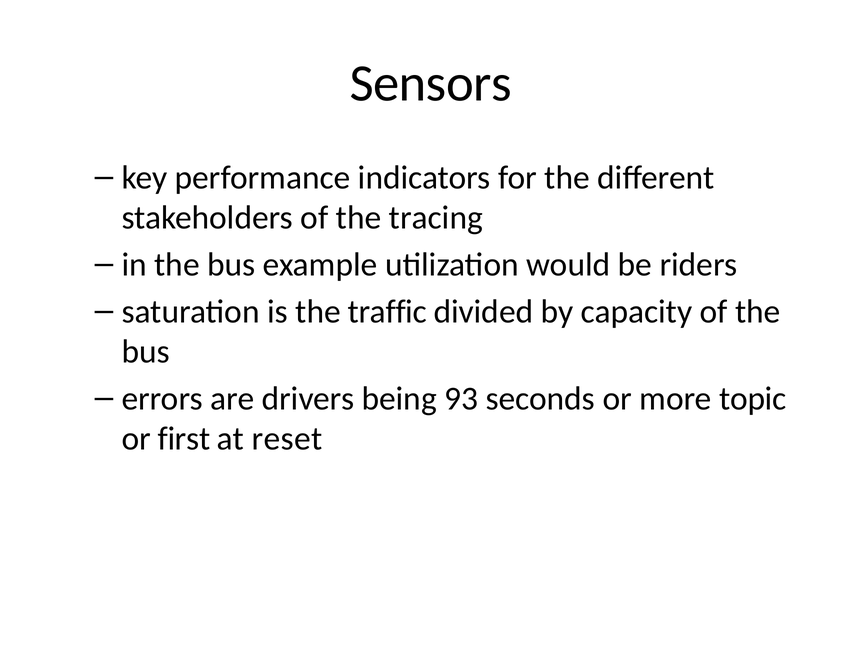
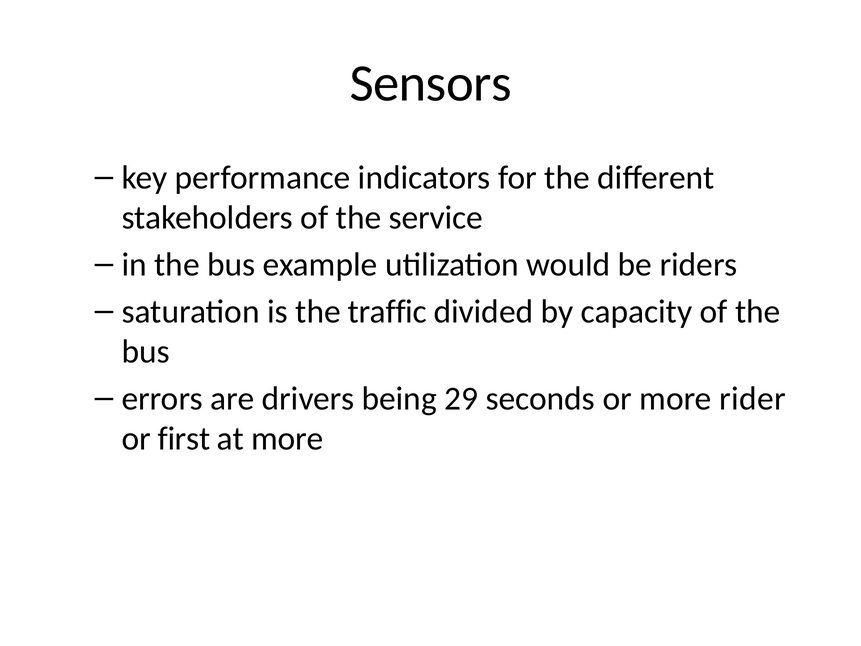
tracing: tracing -> service (436, 218)
93: 93 -> 29 (461, 399)
topic: topic -> rider (753, 399)
at reset: reset -> more (287, 439)
